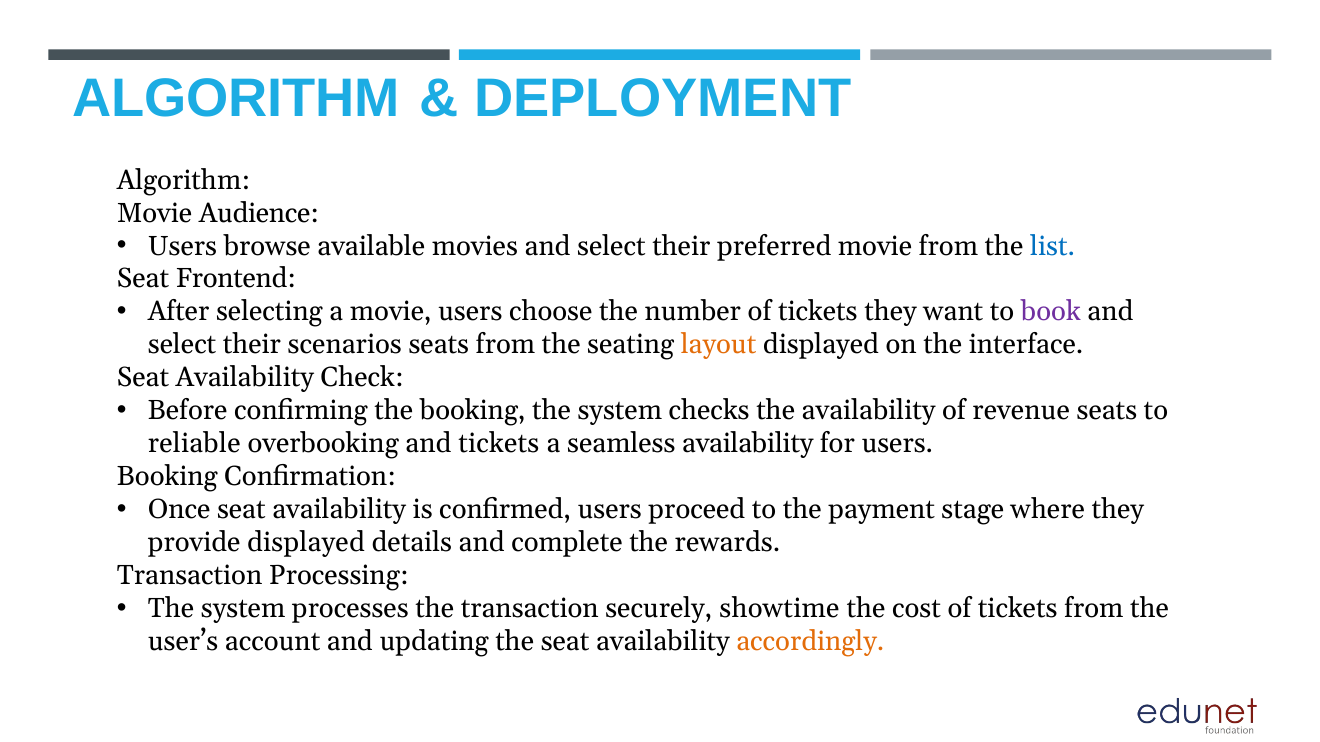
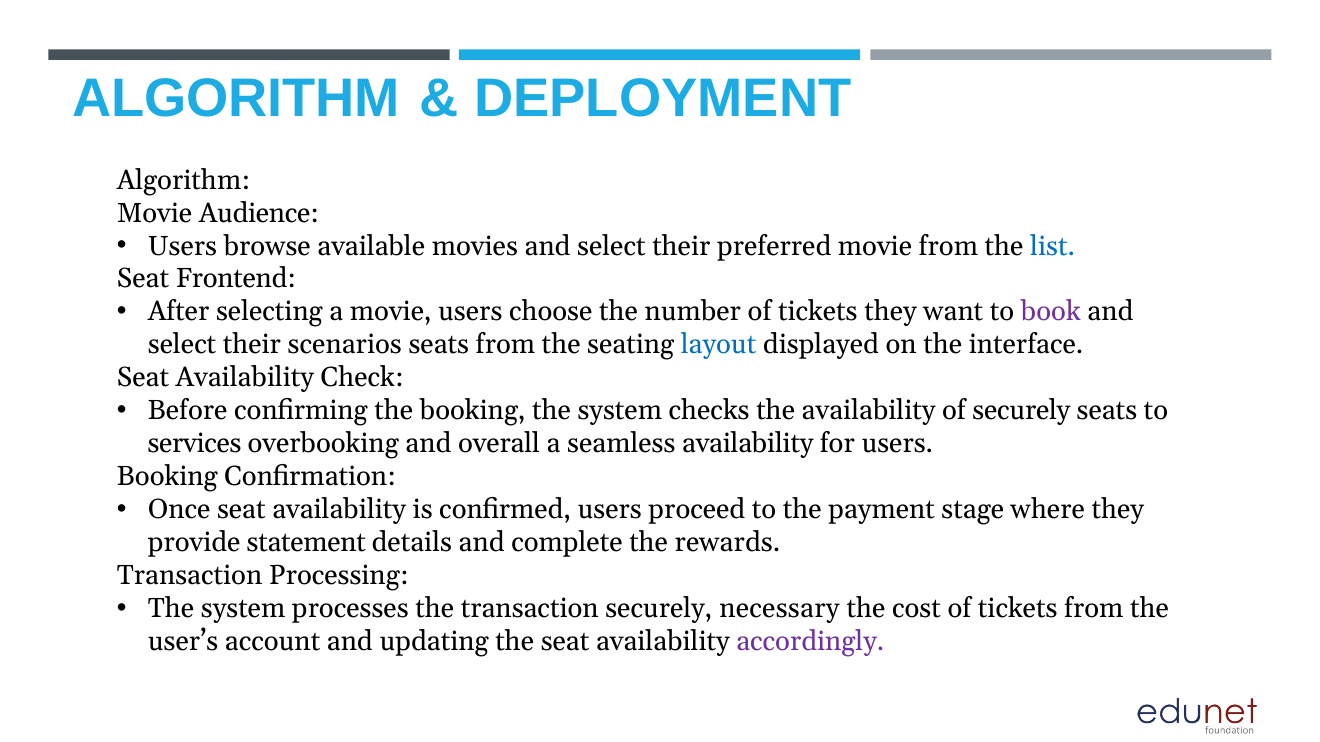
layout colour: orange -> blue (719, 345)
of revenue: revenue -> securely (1021, 411)
reliable: reliable -> services (195, 444)
and tickets: tickets -> overall (499, 444)
provide displayed: displayed -> statement (306, 543)
showtime: showtime -> necessary (779, 609)
accordingly colour: orange -> purple (810, 642)
